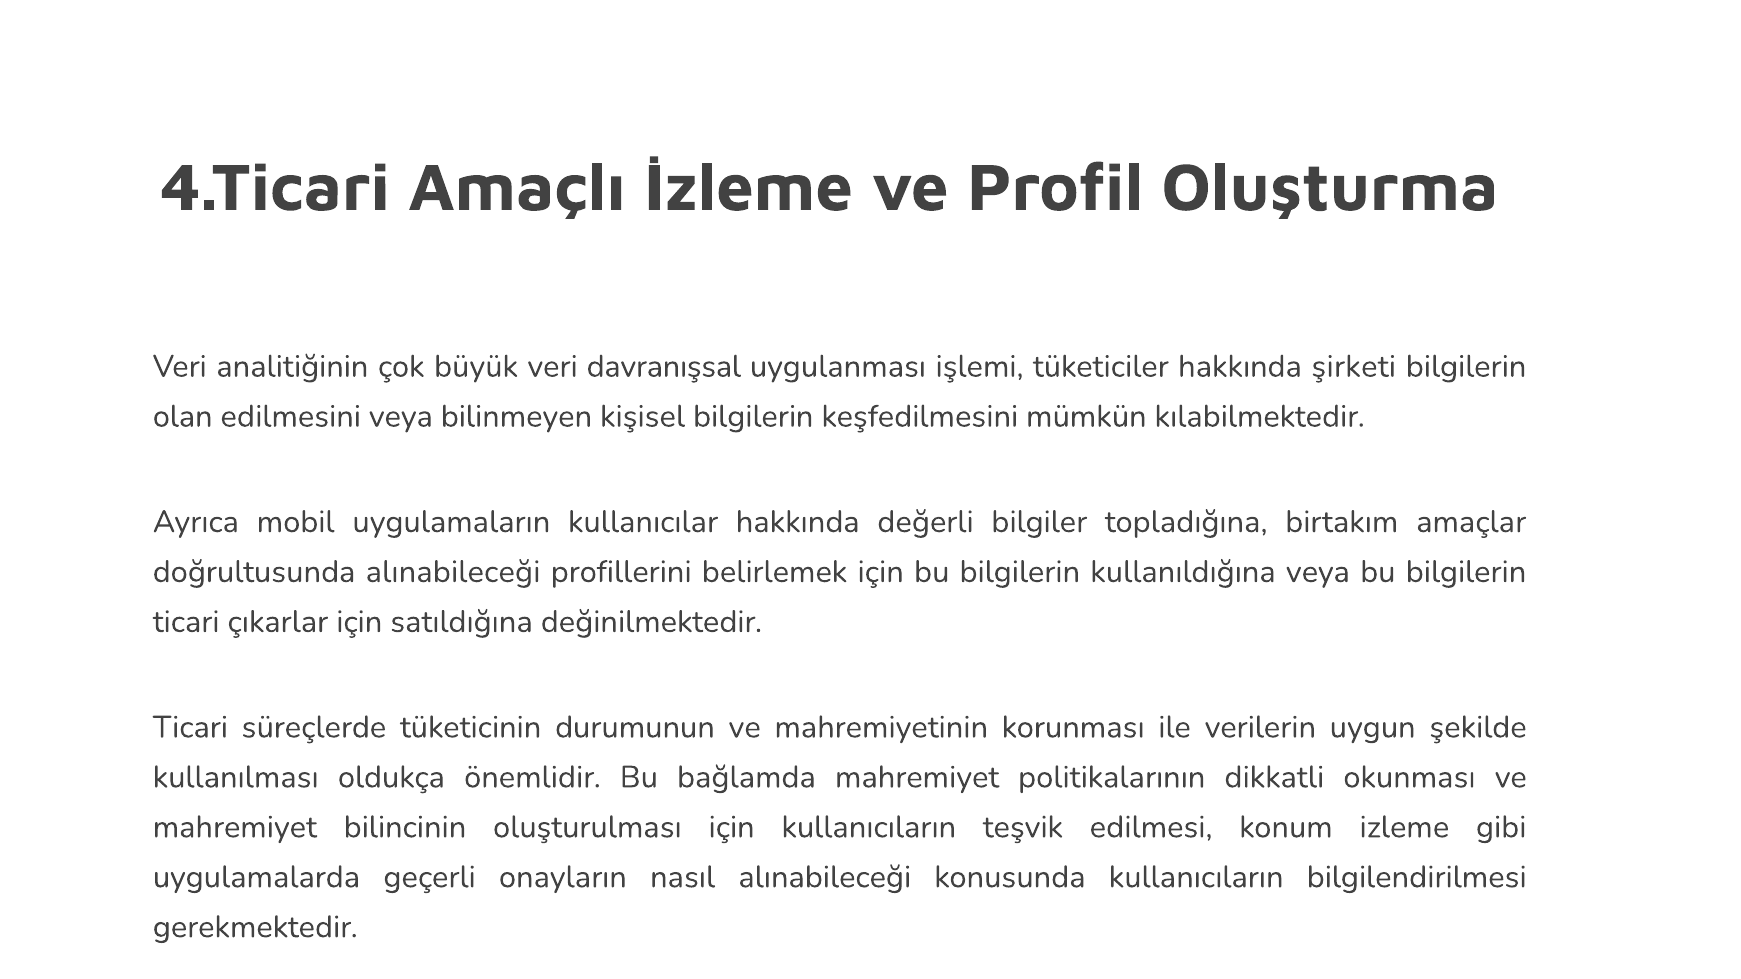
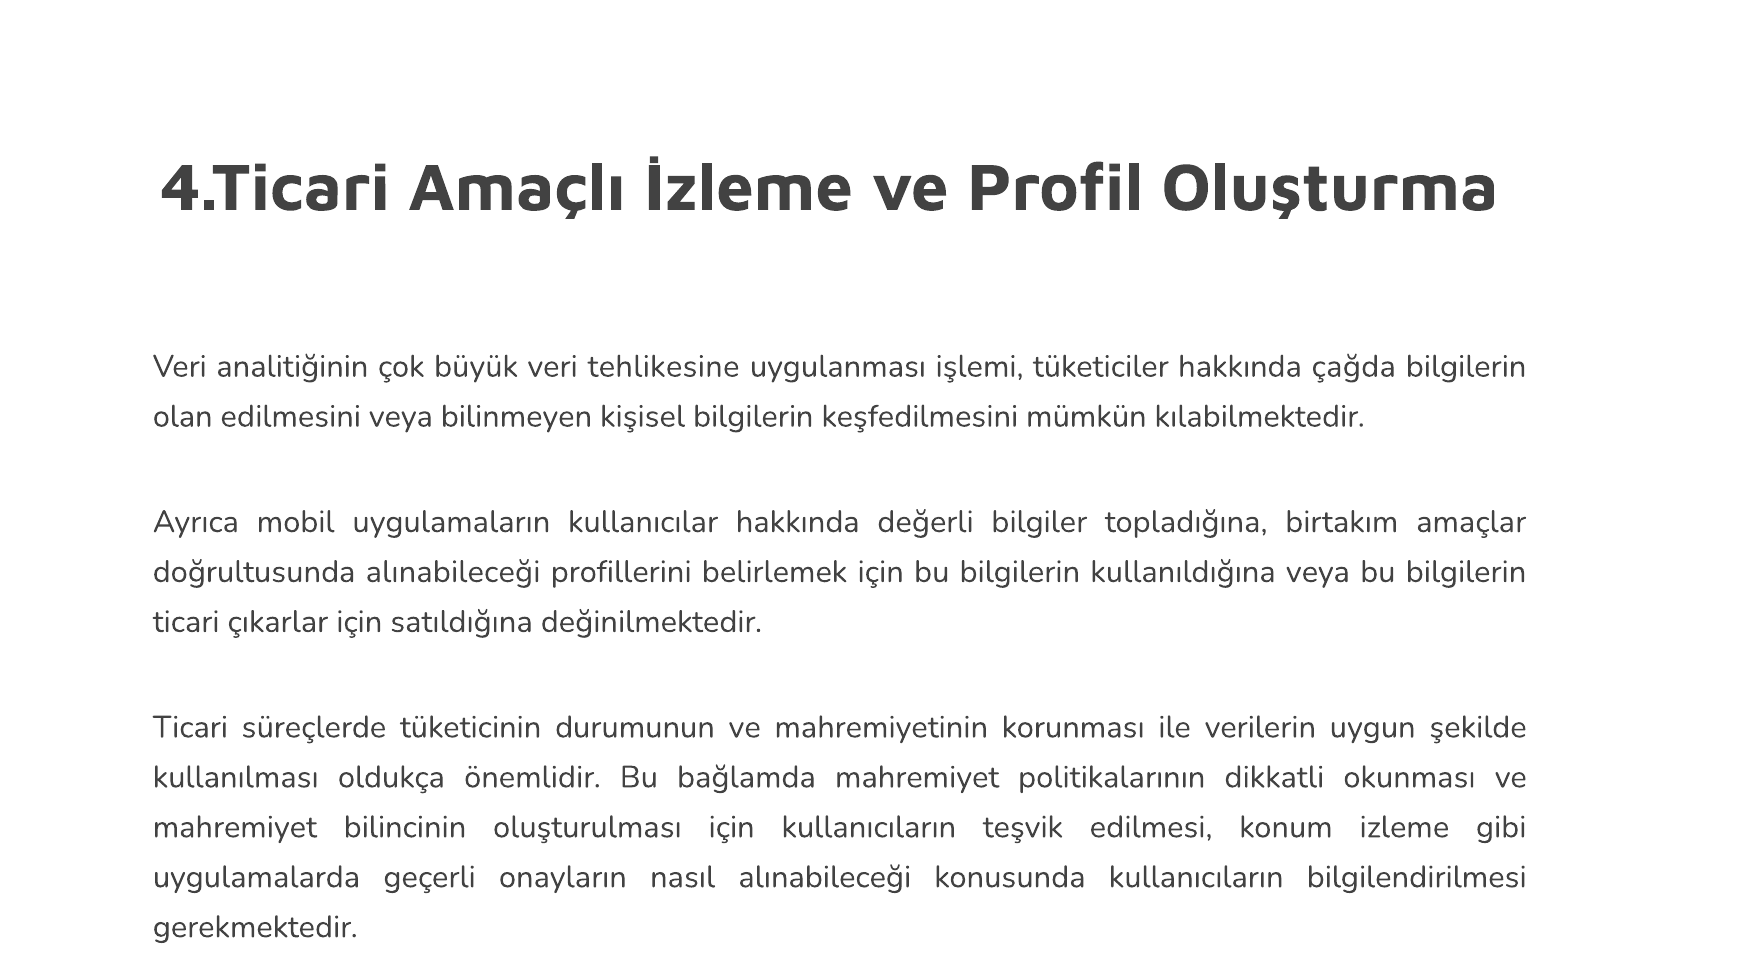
davranışsal: davranışsal -> tehlikesine (664, 367)
şirketi: şirketi -> çağda (1354, 367)
